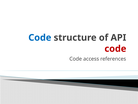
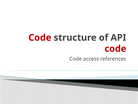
Code colour: blue -> red (40, 37)
